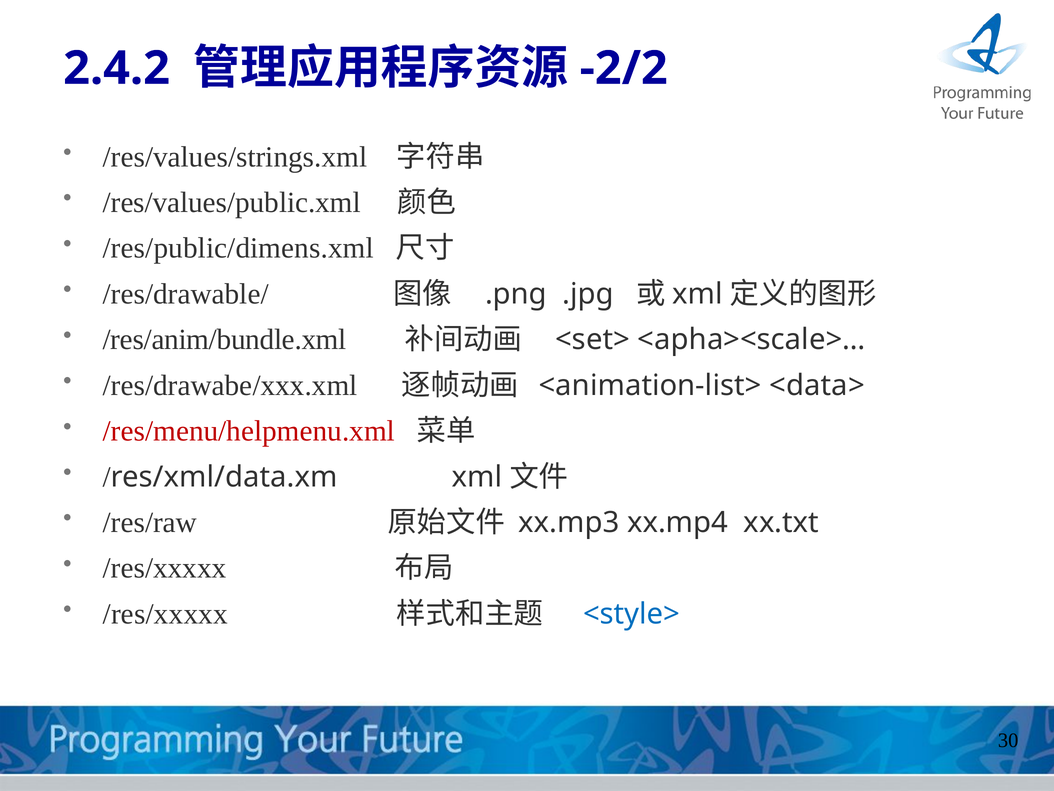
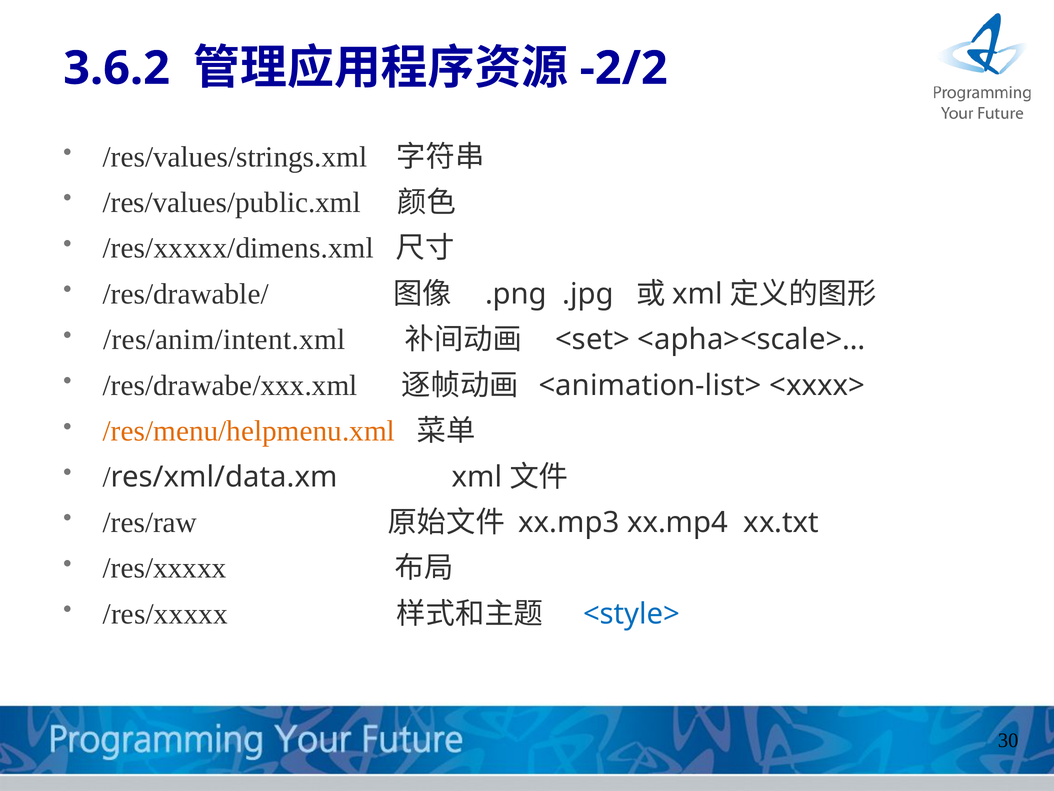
2.4.2: 2.4.2 -> 3.6.2 (117, 68)
/res/public/dimens.xml: /res/public/dimens.xml -> /res/xxxxx/dimens.xml (238, 248)
/res/anim/bundle.xml: /res/anim/bundle.xml -> /res/anim/intent.xml (224, 340)
<data>: <data> -> <xxxx> (817, 385)
/res/menu/helpmenu.xml colour: red -> orange (249, 431)
